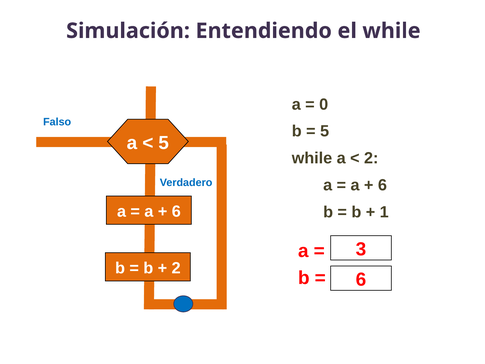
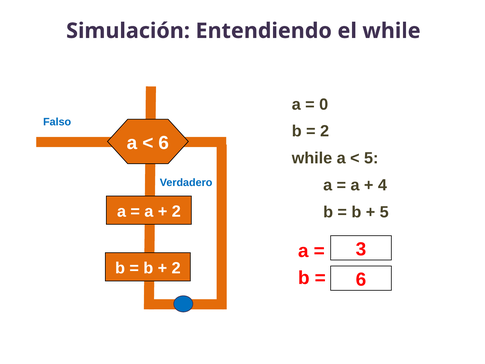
5: 5 -> 2 (325, 131)
5: 5 -> 6 (164, 143)
2: 2 -> 5 (371, 158)
6: 6 -> 4 (382, 185)
6: 6 -> 2 (176, 211)
1: 1 -> 5 (384, 212)
